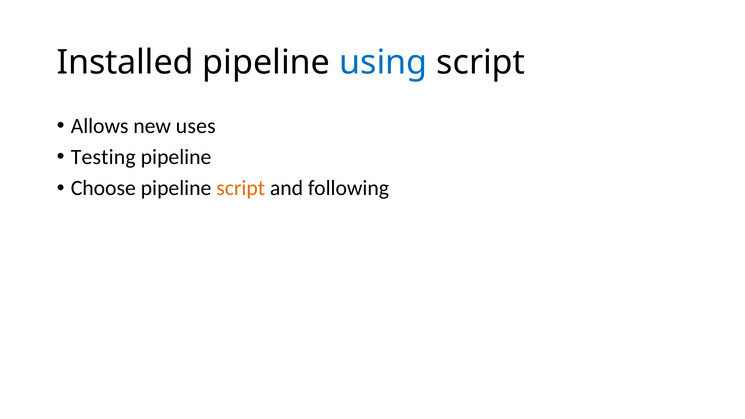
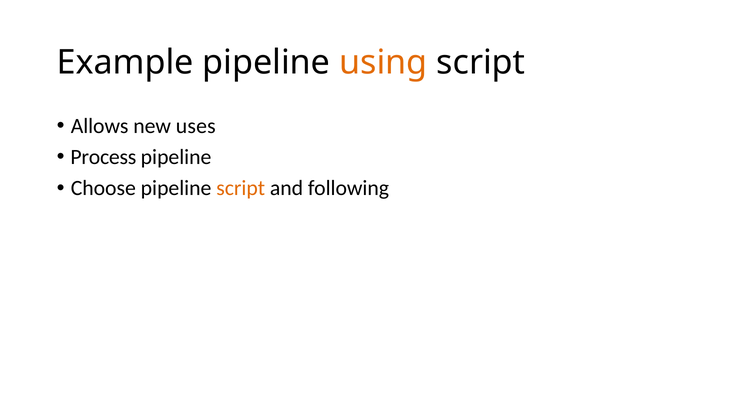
Installed: Installed -> Example (125, 63)
using colour: blue -> orange (383, 63)
Testing: Testing -> Process (103, 157)
